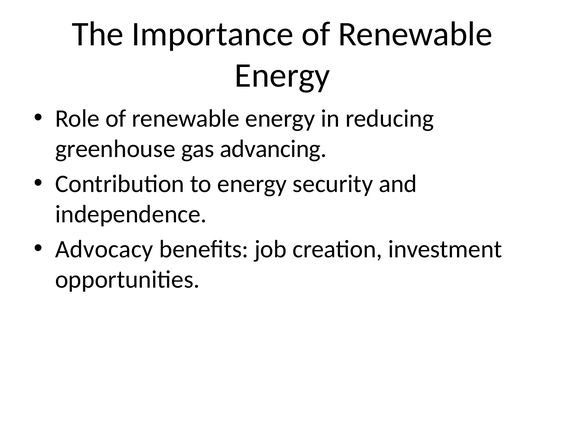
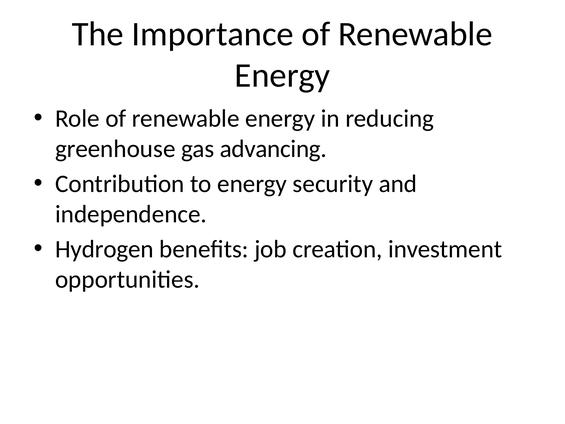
Advocacy: Advocacy -> Hydrogen (104, 249)
